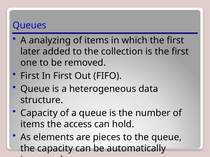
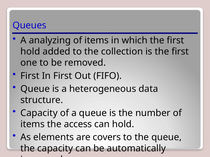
later: later -> hold (30, 52)
pieces: pieces -> covers (107, 138)
